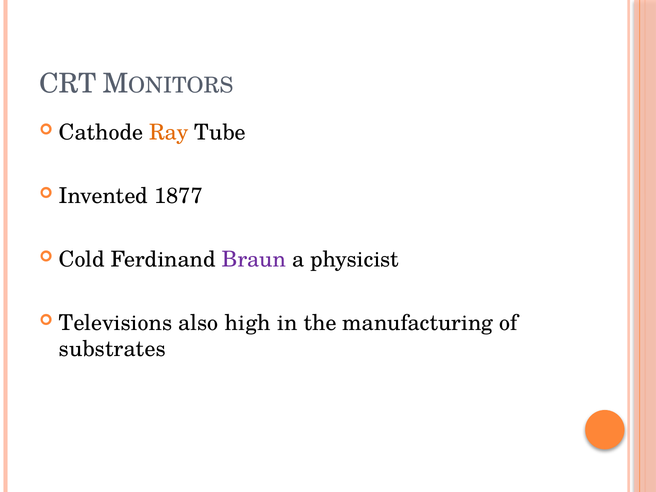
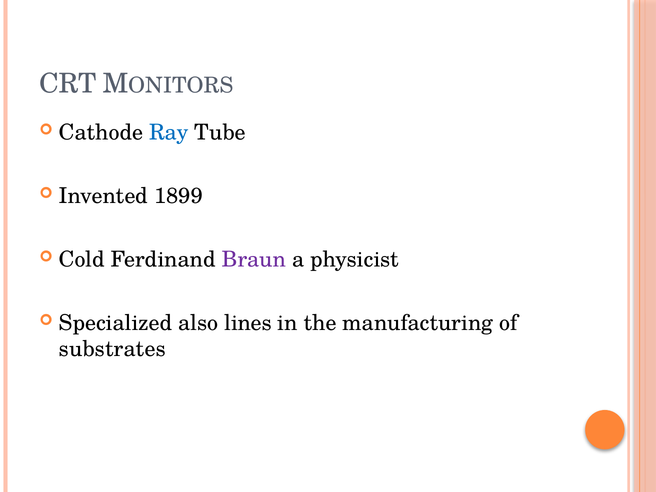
Ray colour: orange -> blue (169, 133)
1877: 1877 -> 1899 (178, 196)
Televisions: Televisions -> Specialized (116, 323)
high: high -> lines (248, 323)
